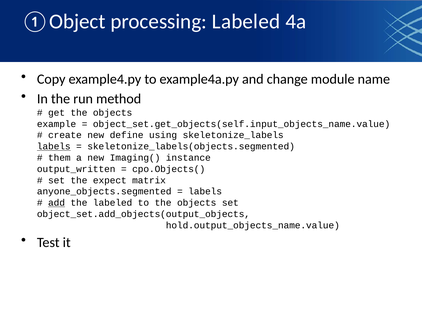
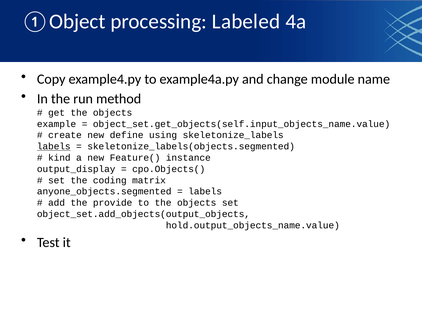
them: them -> kind (59, 157)
Imaging(: Imaging( -> Feature( (135, 157)
output_written: output_written -> output_display (76, 169)
expect: expect -> coding (110, 180)
add underline: present -> none (57, 202)
the labeled: labeled -> provide (113, 202)
